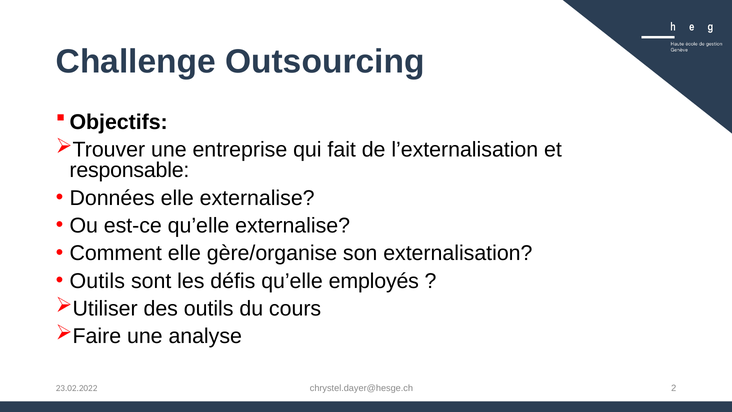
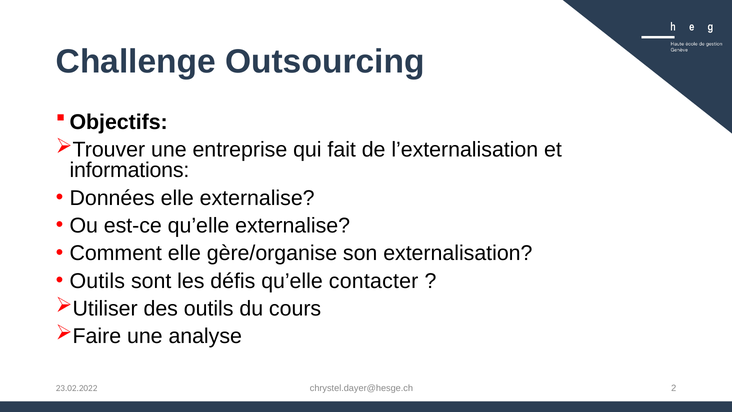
responsable: responsable -> informations (129, 170)
employés: employés -> contacter (374, 281)
